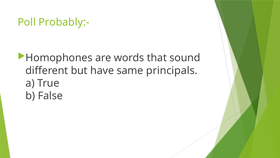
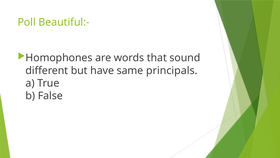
Probably:-: Probably:- -> Beautiful:- (64, 22)
